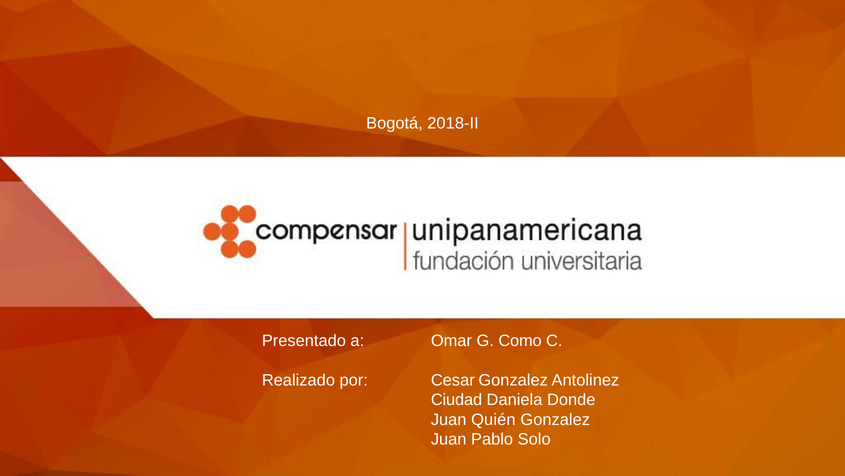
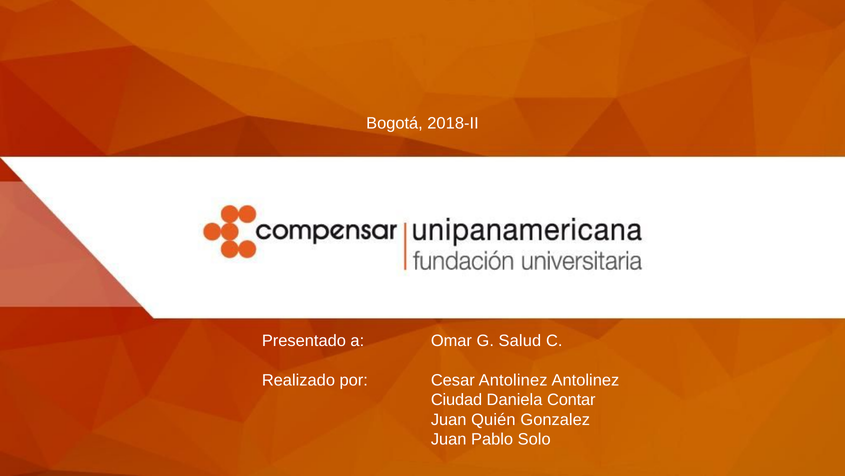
Como: Como -> Salud (520, 340)
Cesar Gonzalez: Gonzalez -> Antolinez (513, 380)
Donde: Donde -> Contar (571, 399)
